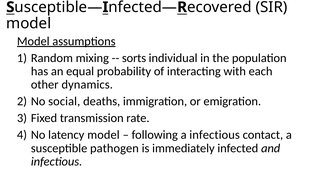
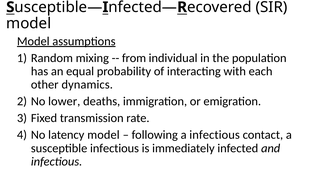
sorts: sorts -> from (134, 58)
social: social -> lower (64, 102)
susceptible pathogen: pathogen -> infectious (115, 149)
